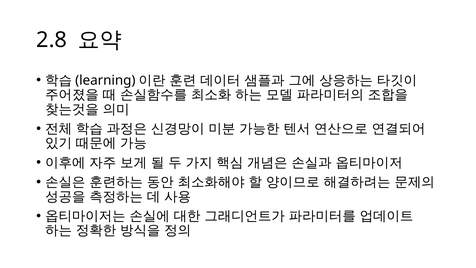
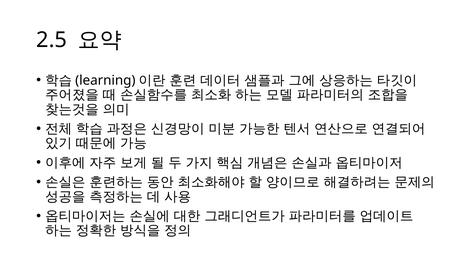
2.8: 2.8 -> 2.5 (52, 40)
